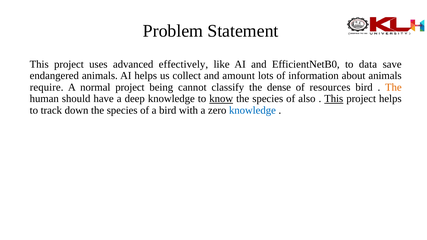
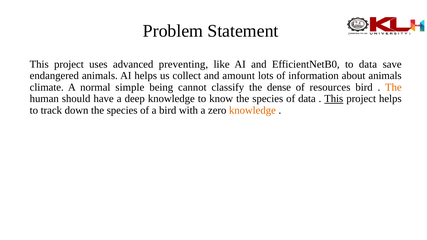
effectively: effectively -> preventing (183, 64)
require: require -> climate (47, 87)
normal project: project -> simple (130, 87)
know underline: present -> none (221, 99)
of also: also -> data (307, 99)
knowledge colour: blue -> orange (252, 110)
